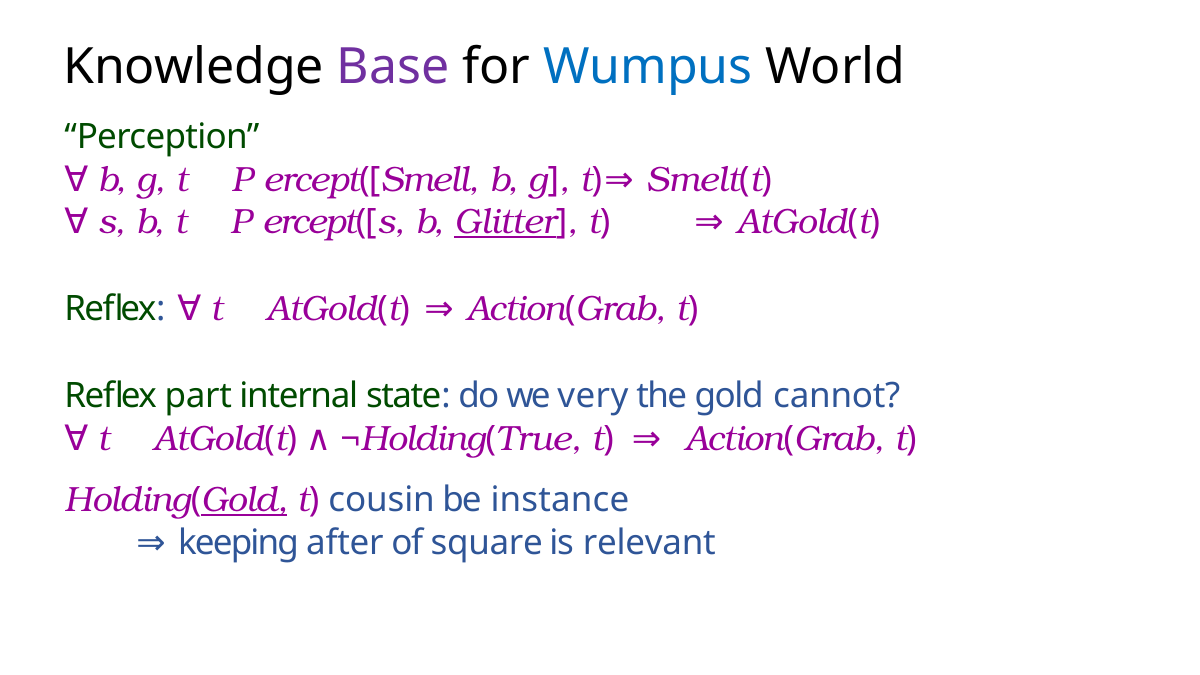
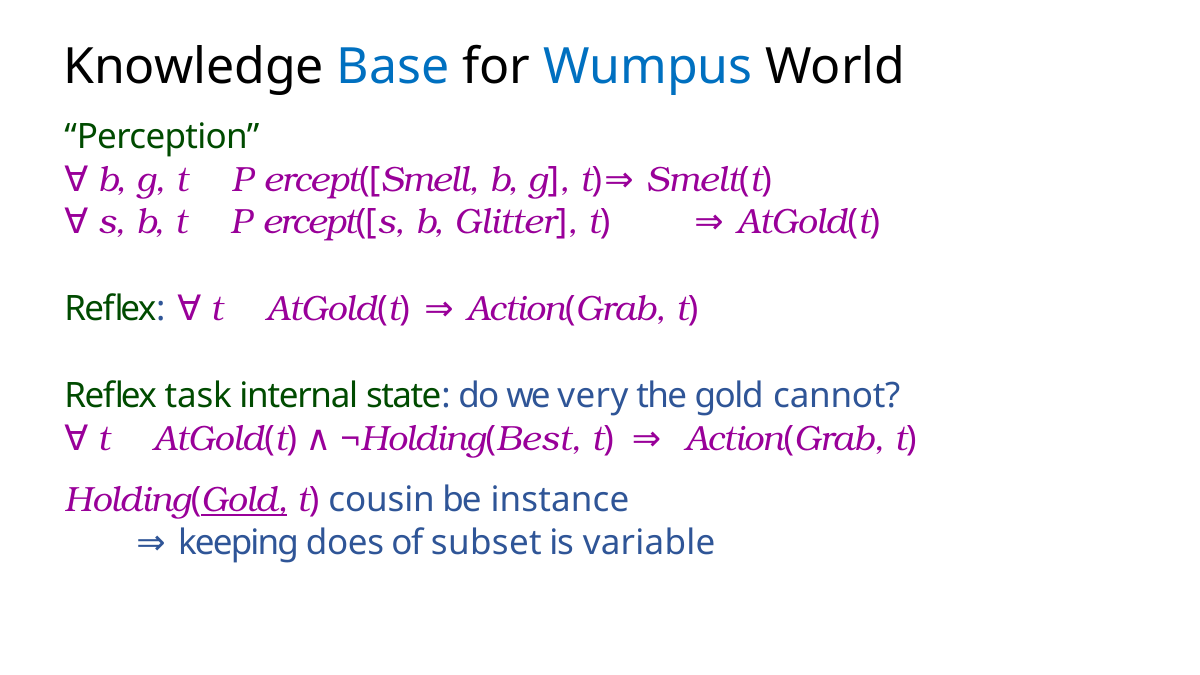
Base colour: purple -> blue (393, 67)
Glitter underline: present -> none (505, 222)
part: part -> task (198, 396)
True: True -> Best (539, 439)
after: after -> does (345, 543)
square: square -> subset (486, 543)
relevant: relevant -> variable (649, 543)
